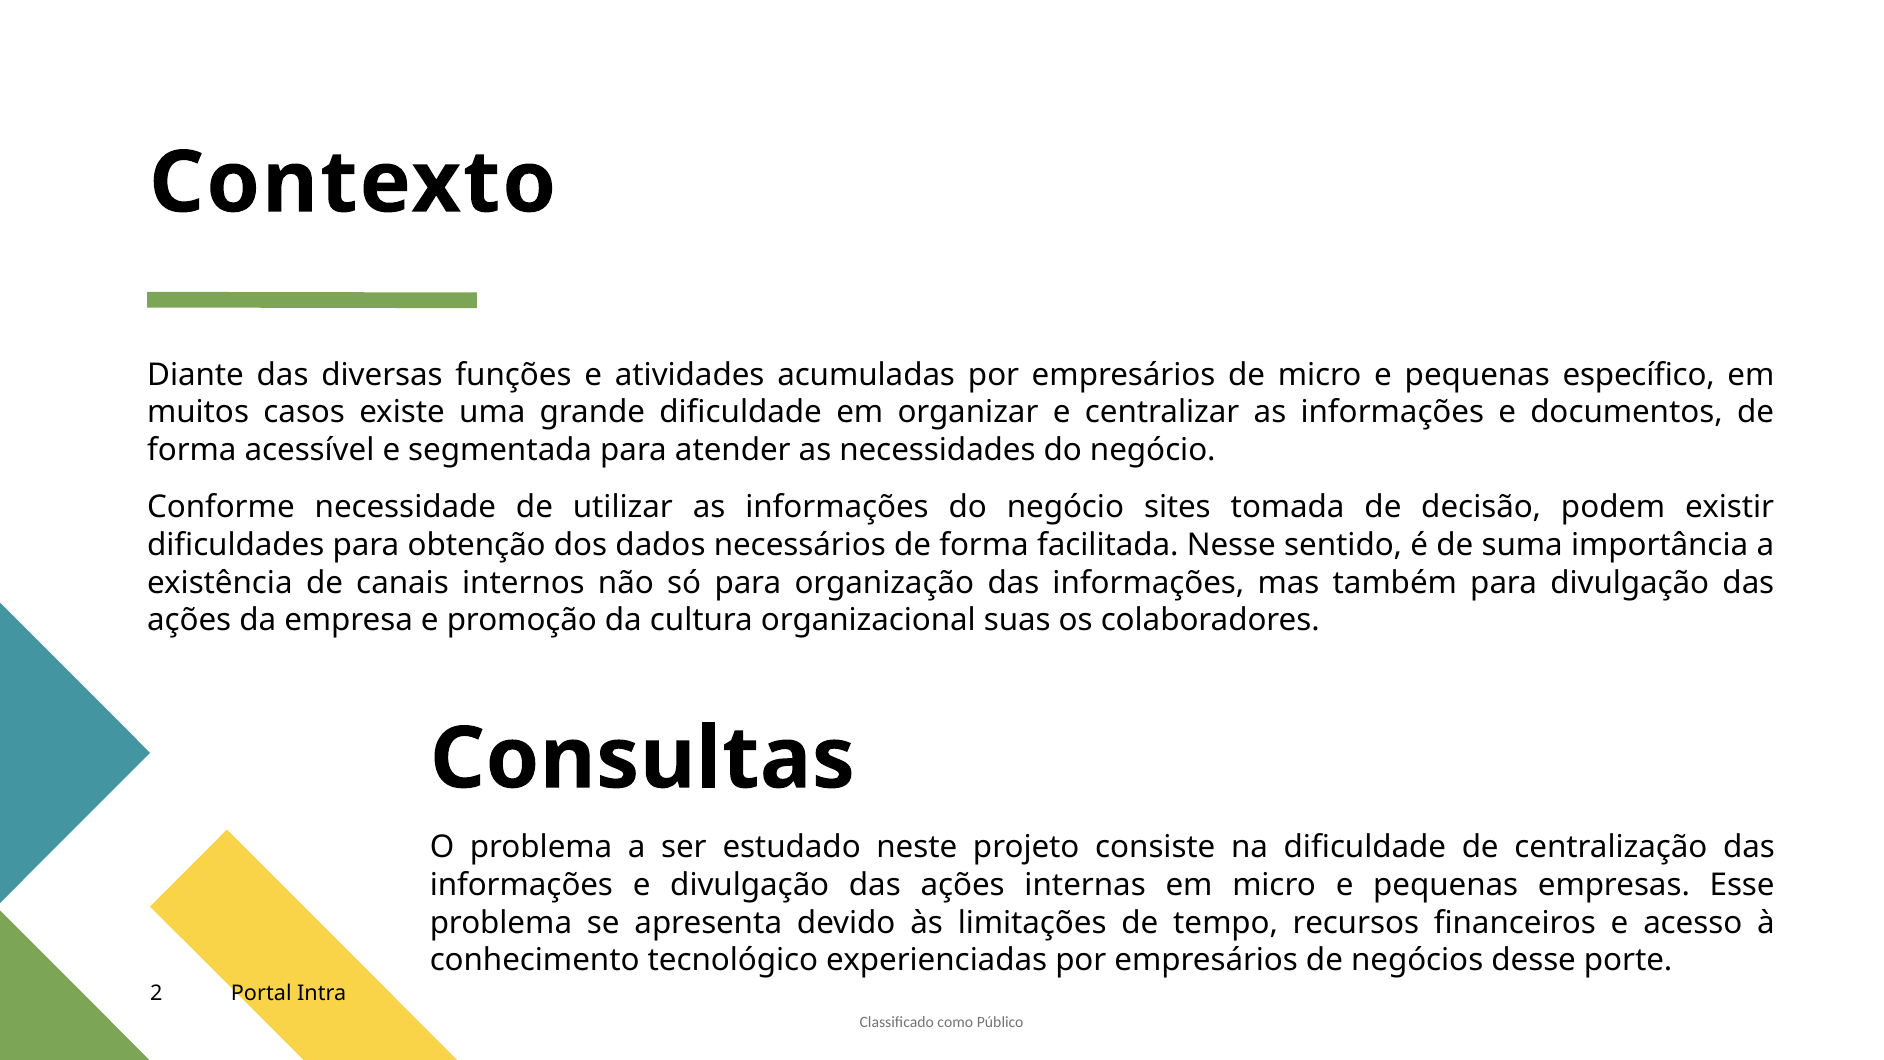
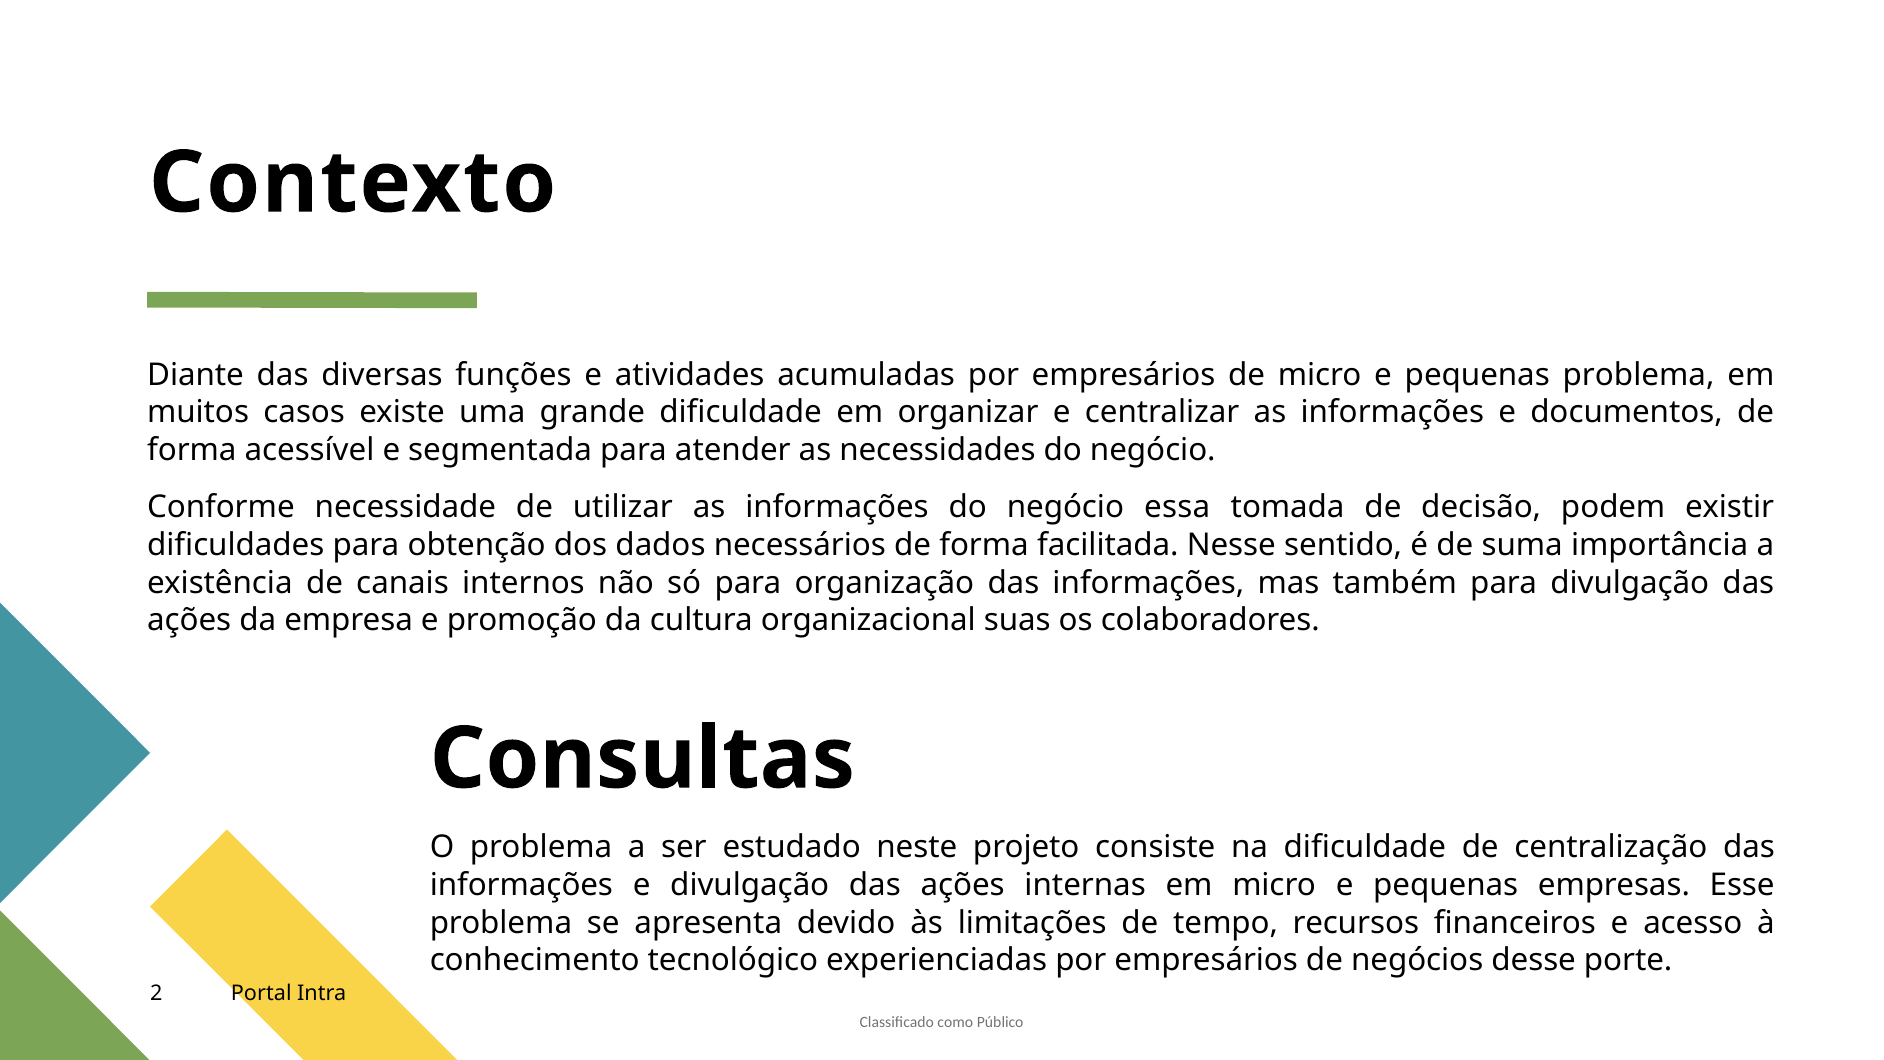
pequenas específico: específico -> problema (1639, 375)
sites: sites -> essa (1177, 507)
